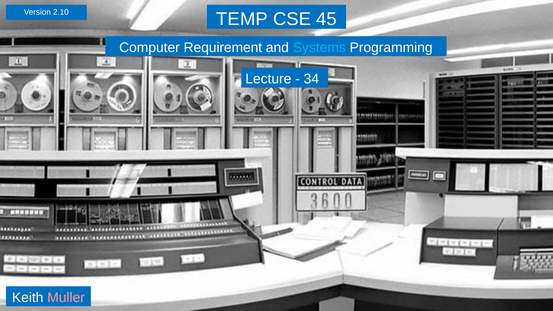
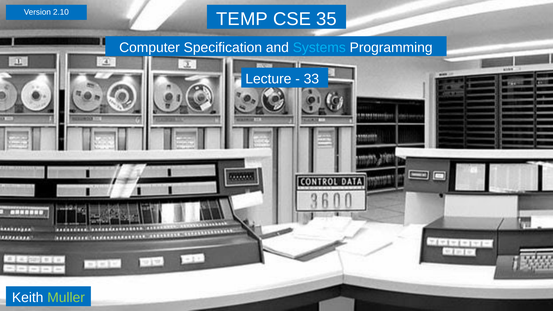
45: 45 -> 35 (327, 19)
Requirement: Requirement -> Specification (223, 48)
34: 34 -> 33 (311, 79)
Muller colour: pink -> light green (66, 298)
